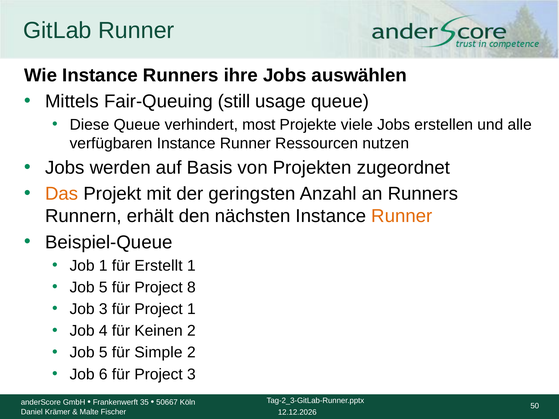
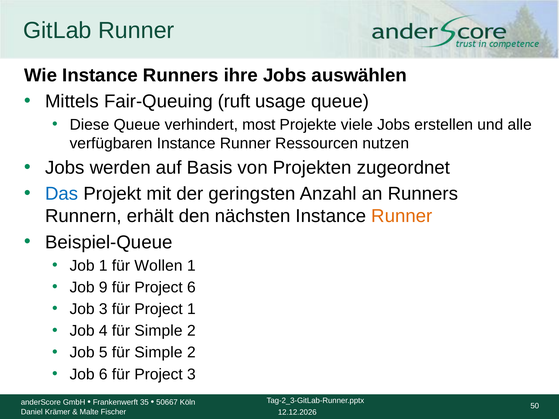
still: still -> ruft (234, 101)
Das colour: orange -> blue (62, 194)
Erstellt: Erstellt -> Wollen (158, 266)
5: 5 -> 9 (103, 287)
Project 8: 8 -> 6 (191, 287)
4 für Keinen: Keinen -> Simple (158, 331)
